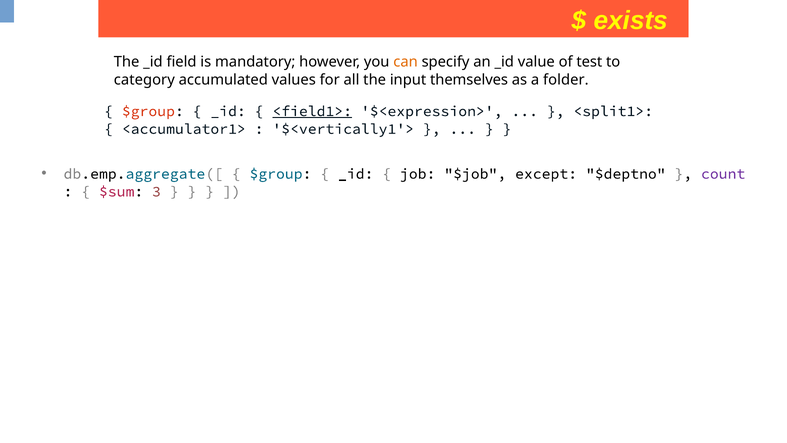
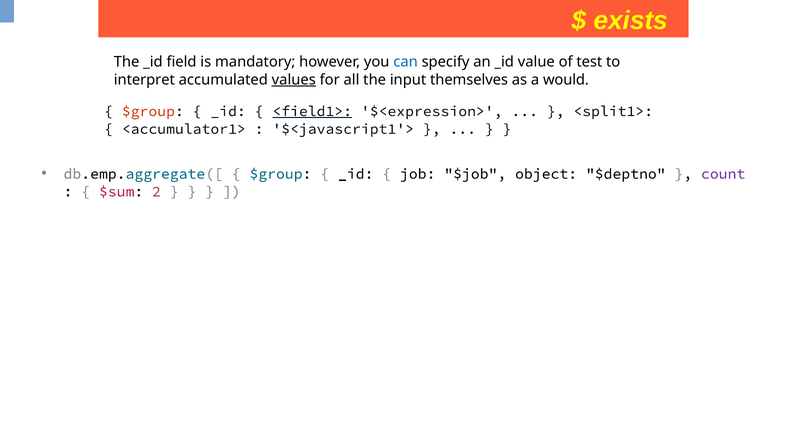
can colour: orange -> blue (406, 62)
category: category -> interpret (144, 80)
values underline: none -> present (294, 80)
folder: folder -> would (566, 80)
$<vertically1'>: $<vertically1'> -> $<javascript1'> (343, 129)
except: except -> object (546, 174)
3: 3 -> 2 (157, 191)
